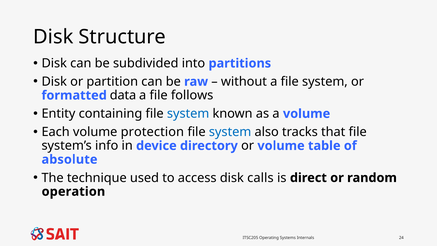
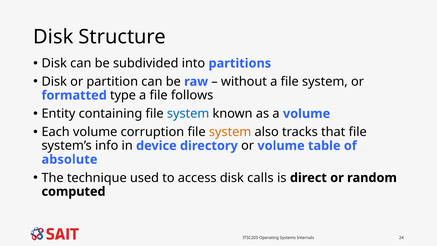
data: data -> type (123, 95)
protection: protection -> corruption (152, 132)
system colour: blue -> orange (230, 132)
operation: operation -> computed (74, 191)
